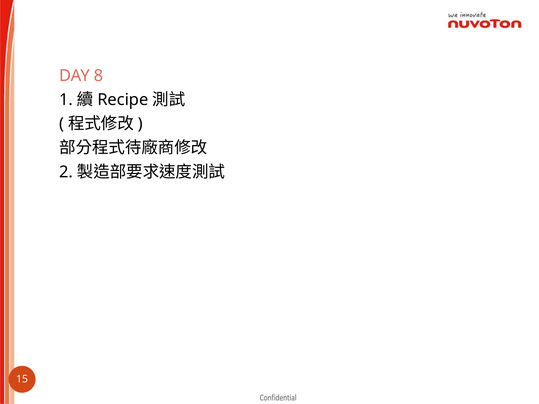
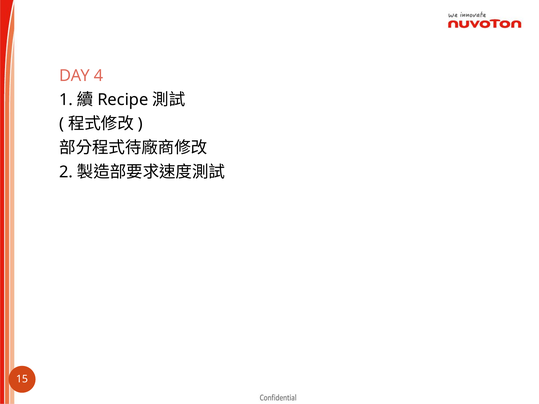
8: 8 -> 4 (99, 76)
